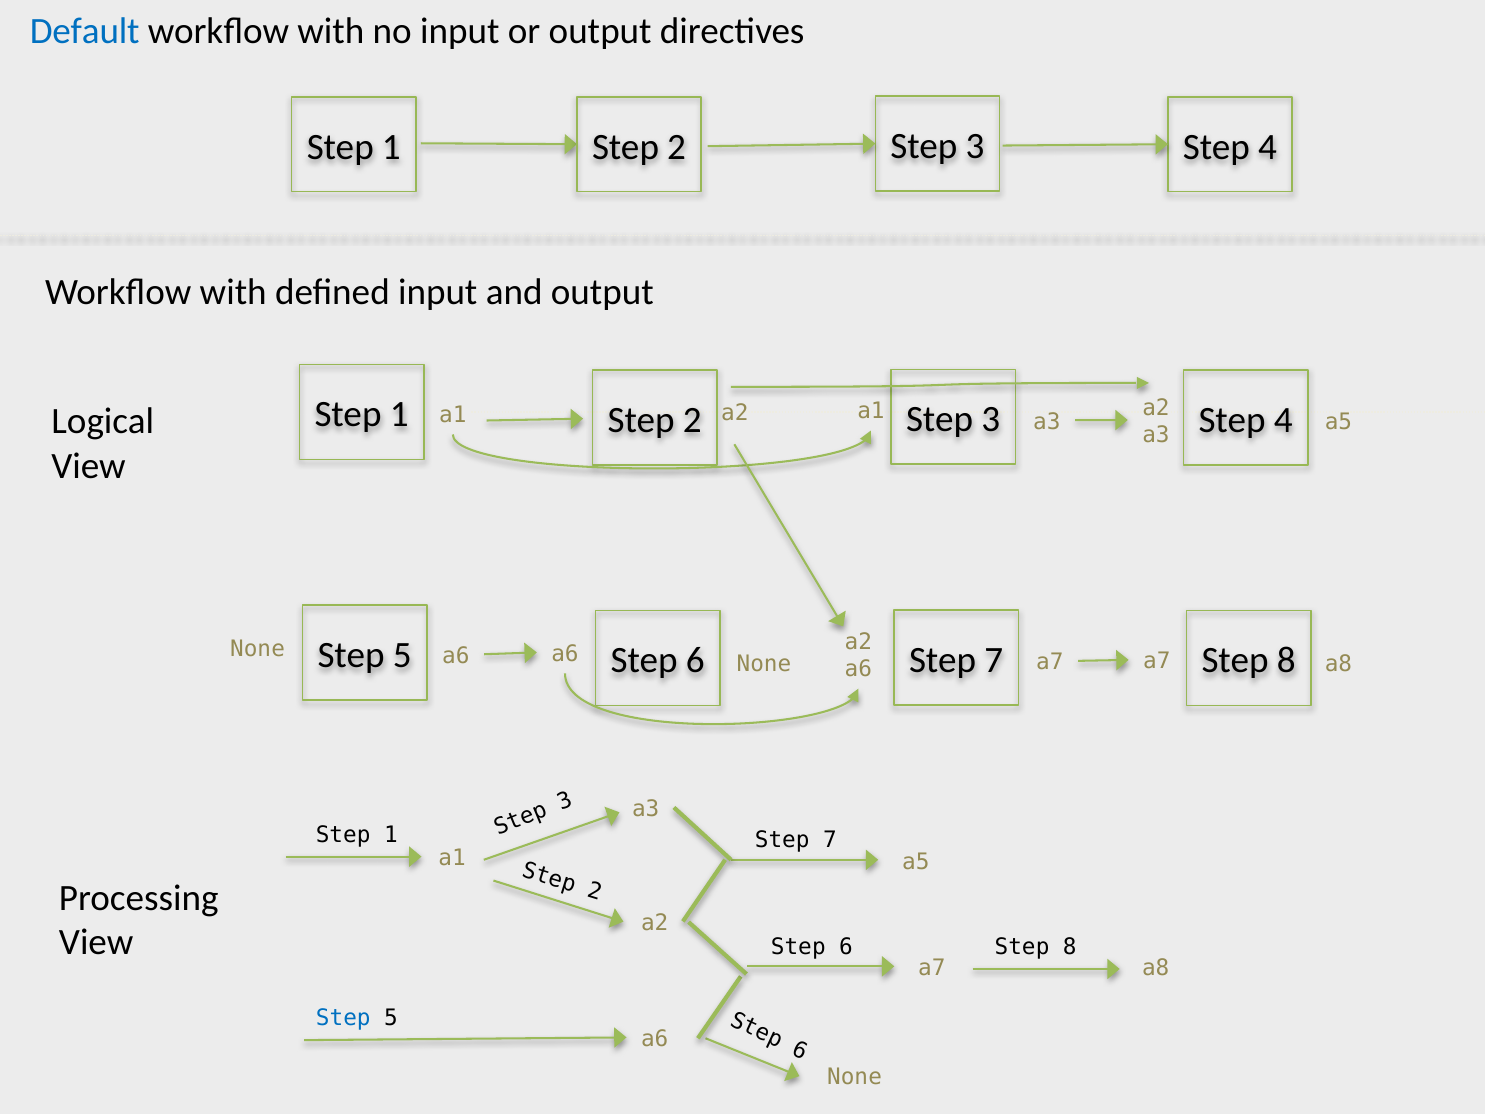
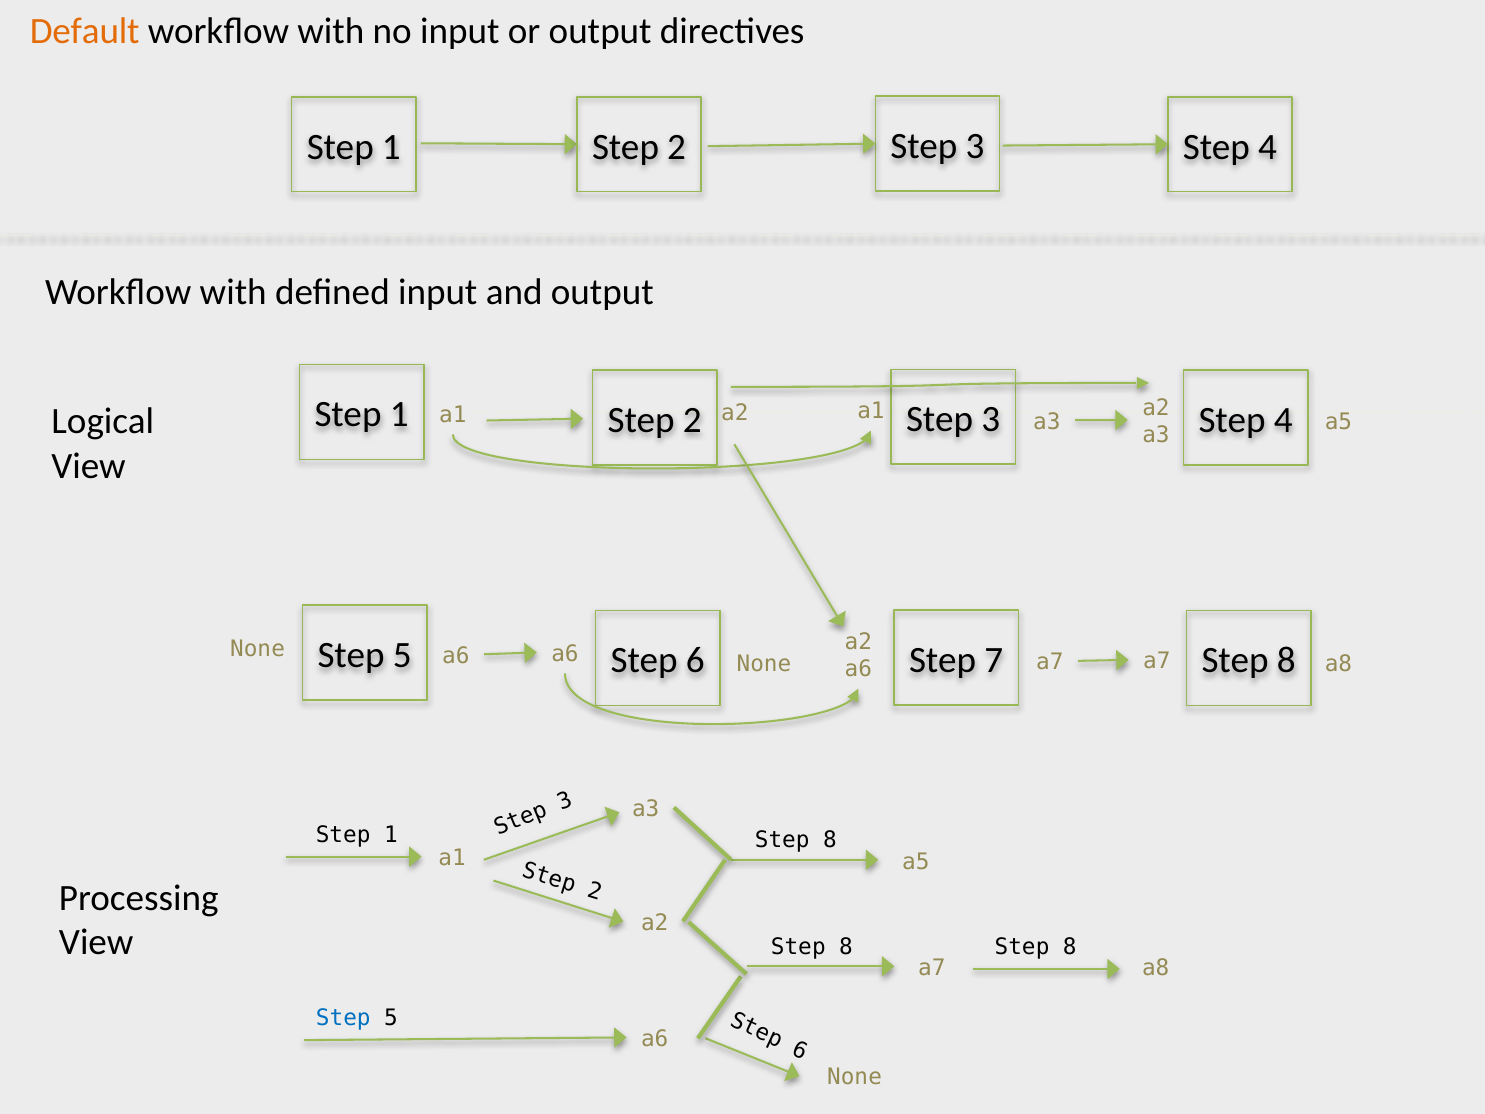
Default colour: blue -> orange (85, 31)
7: 7 -> 8 (830, 840)
6: 6 -> 8 (846, 947)
